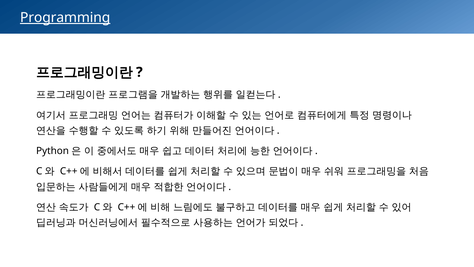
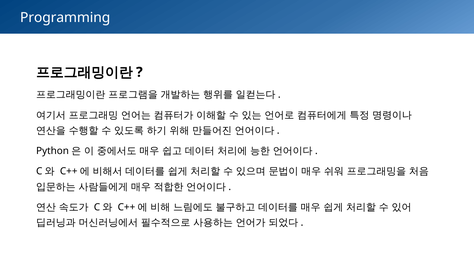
Programming underline: present -> none (65, 18)
